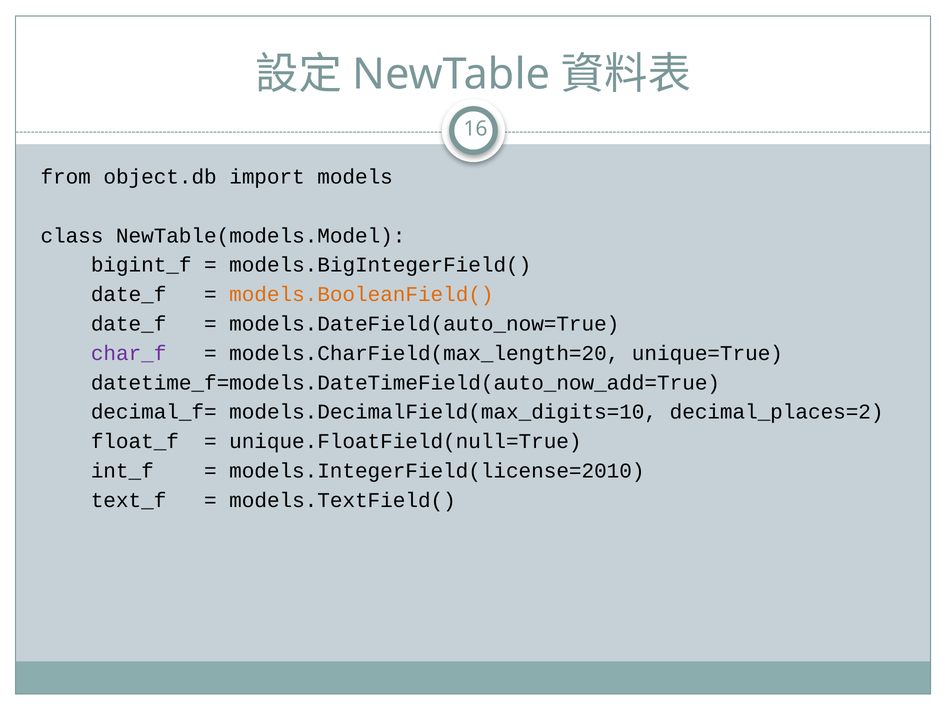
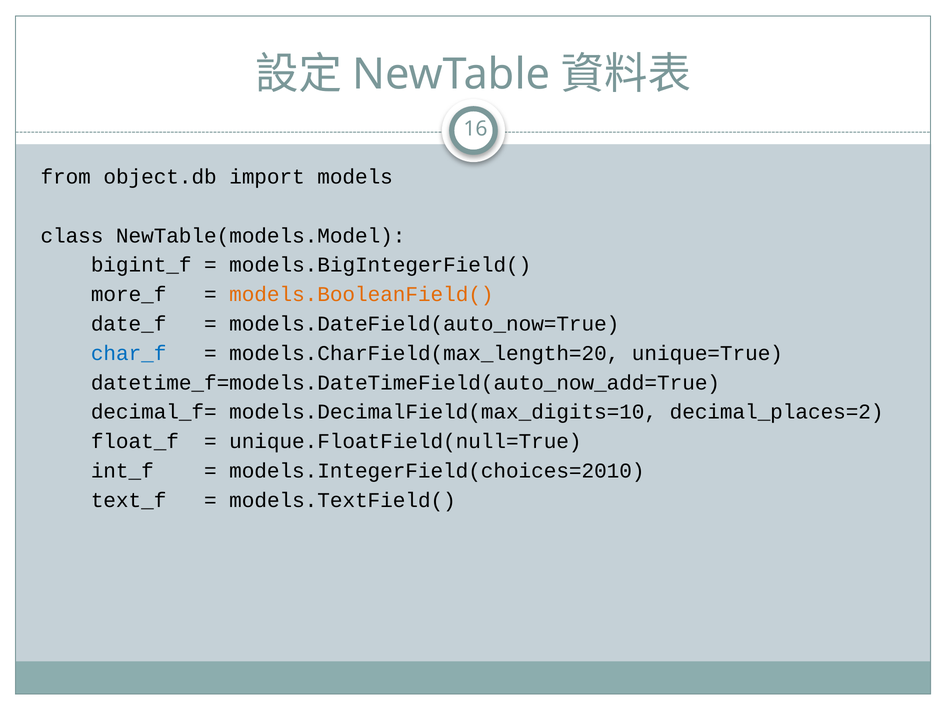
date_f: date_f -> more_f (129, 295)
char_f colour: purple -> blue (129, 353)
models.IntegerField(license=2010: models.IntegerField(license=2010 -> models.IntegerField(choices=2010 (437, 471)
